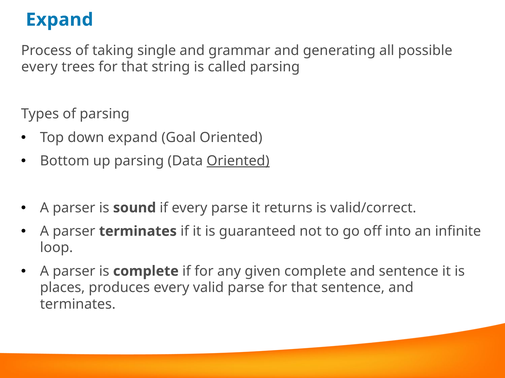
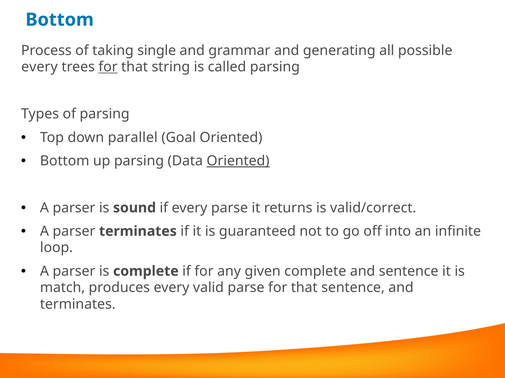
Expand: Expand -> Bottom (60, 20)
for underline: none -> present (108, 67)
down expand: expand -> parallel (133, 138)
places: places -> match (62, 288)
